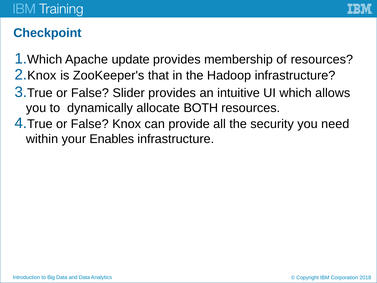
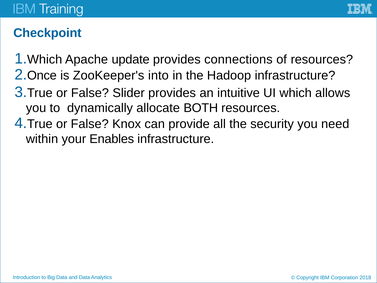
membership: membership -> connections (238, 59)
Knox: Knox -> Once (42, 75)
that: that -> into (158, 75)
